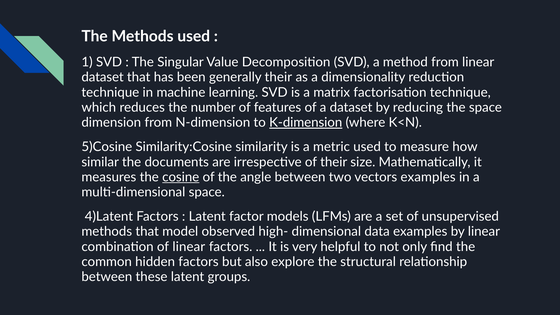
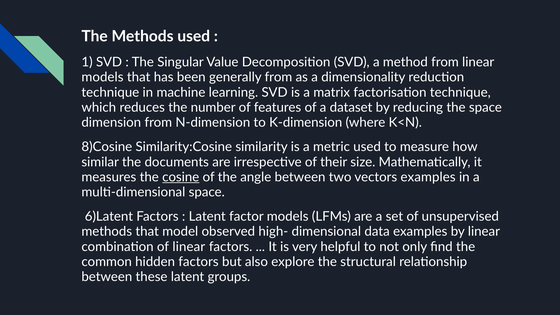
dataset: dataset -> models (102, 77)
generally their: their -> from (278, 77)
K-dimension underline: present -> none (306, 122)
5)Cosine: 5)Cosine -> 8)Cosine (107, 147)
4)Latent: 4)Latent -> 6)Latent (109, 217)
